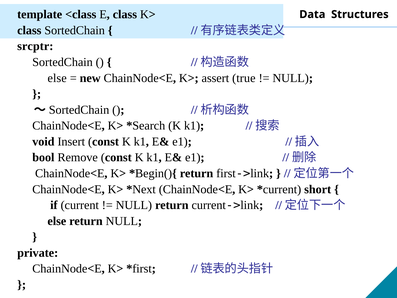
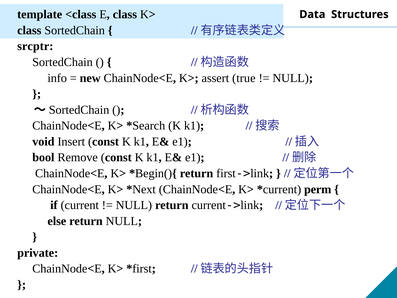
else: else -> info (57, 78)
short: short -> perm (318, 189)
